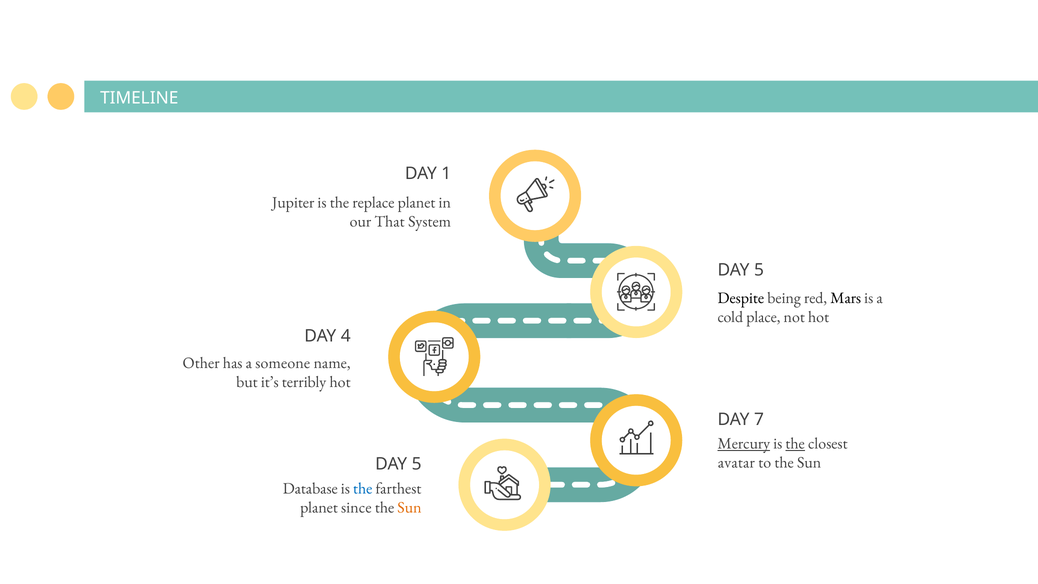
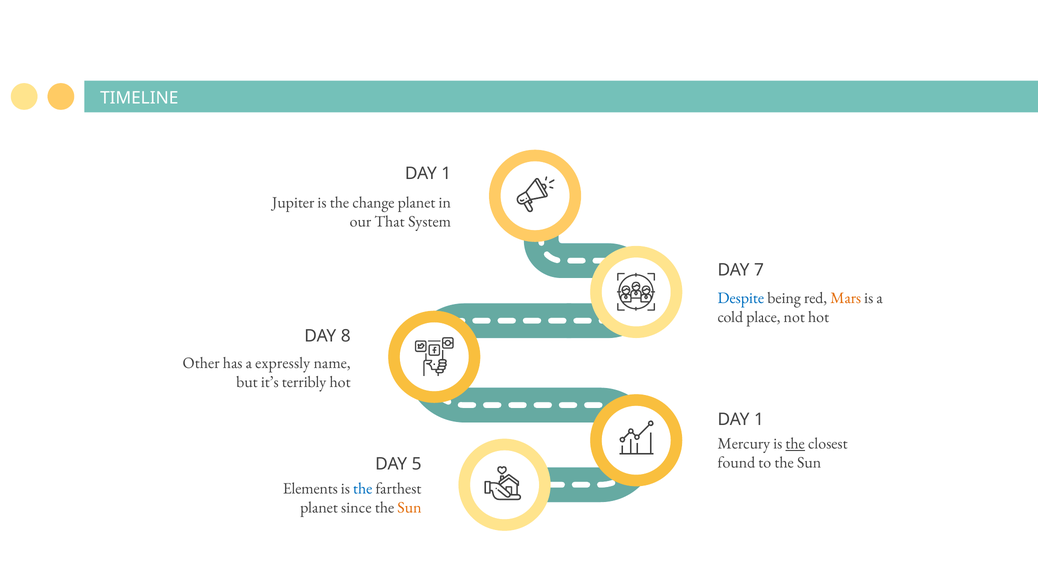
replace: replace -> change (373, 203)
5: 5 -> 7 (759, 270)
Despite colour: black -> blue (741, 298)
Mars colour: black -> orange (846, 298)
4: 4 -> 8 (346, 336)
someone: someone -> expressly (283, 363)
7: 7 -> 1 (759, 420)
Mercury underline: present -> none (744, 444)
avatar: avatar -> found (736, 463)
Database: Database -> Elements (310, 489)
